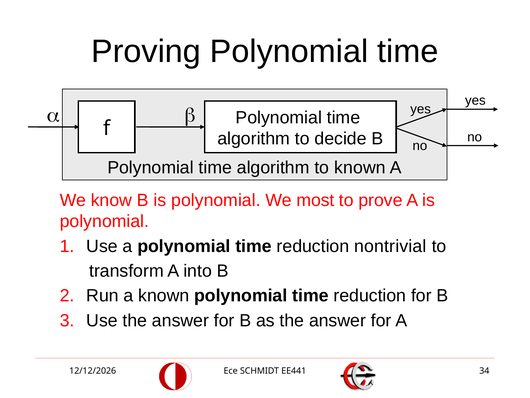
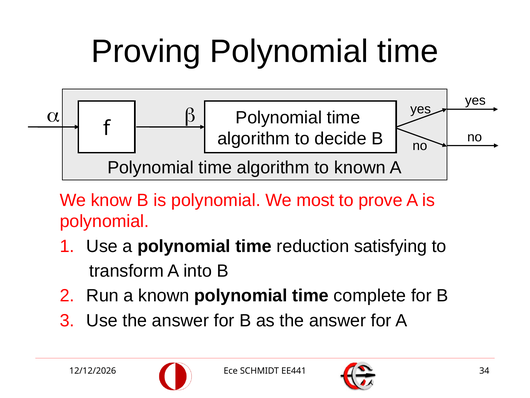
nontrivial: nontrivial -> satisfying (391, 246)
known polynomial time reduction: reduction -> complete (370, 295)
